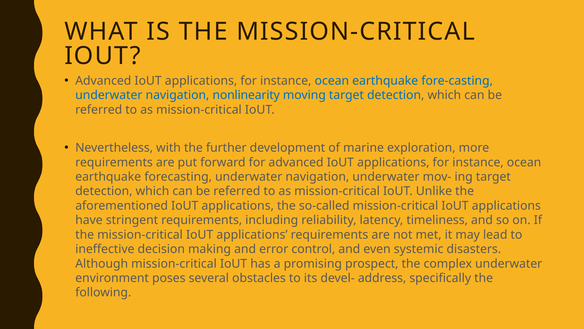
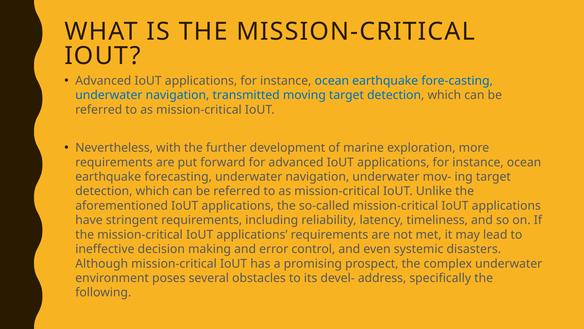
nonlinearity: nonlinearity -> transmitted (246, 95)
